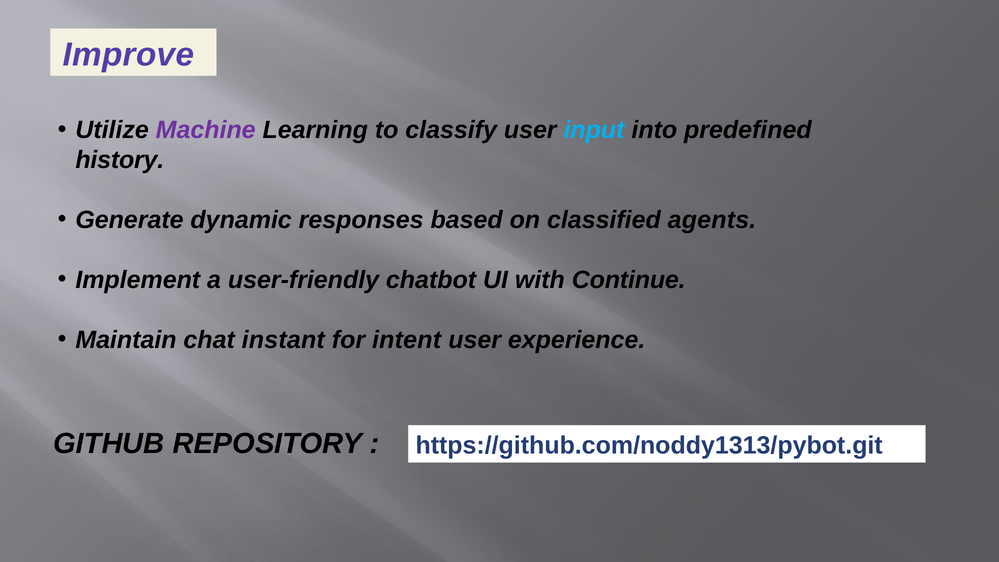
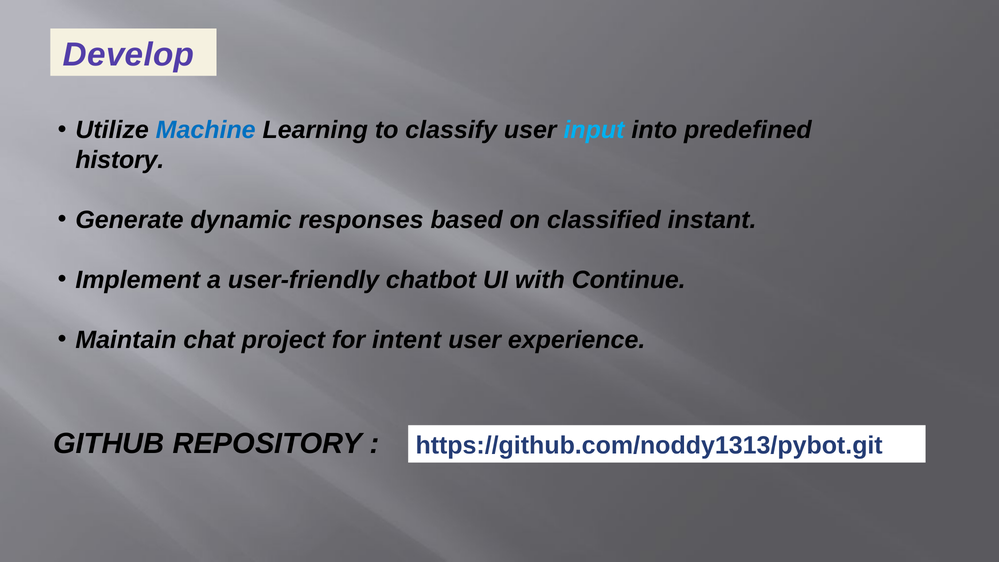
Improve: Improve -> Develop (129, 55)
Machine colour: purple -> blue (206, 130)
agents: agents -> instant (712, 220)
instant: instant -> project (283, 340)
